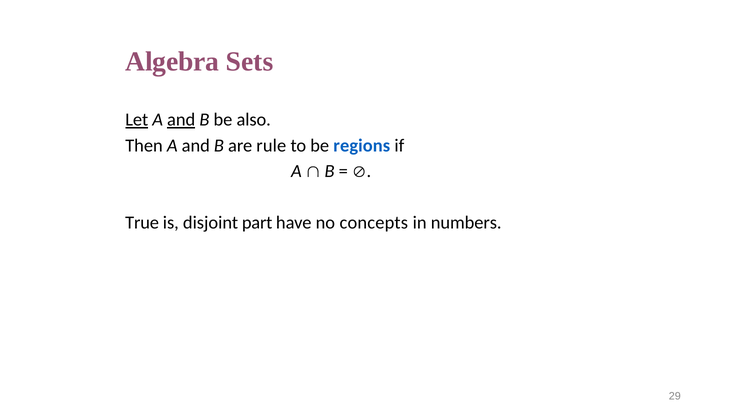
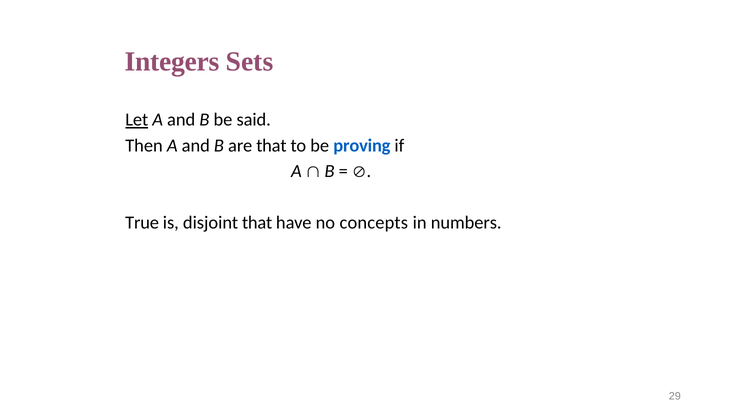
Algebra: Algebra -> Integers (172, 62)
and underline: present -> none (181, 120)
also: also -> said (254, 120)
are rule: rule -> that (271, 145)
regions: regions -> proving (362, 145)
disjoint part: part -> that (257, 222)
